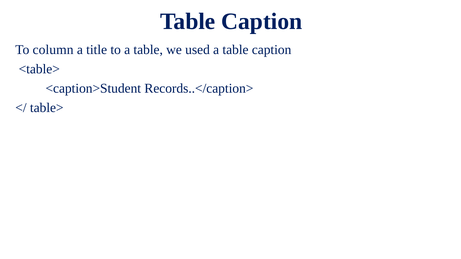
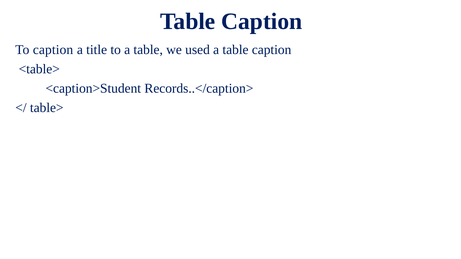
To column: column -> caption (53, 50)
